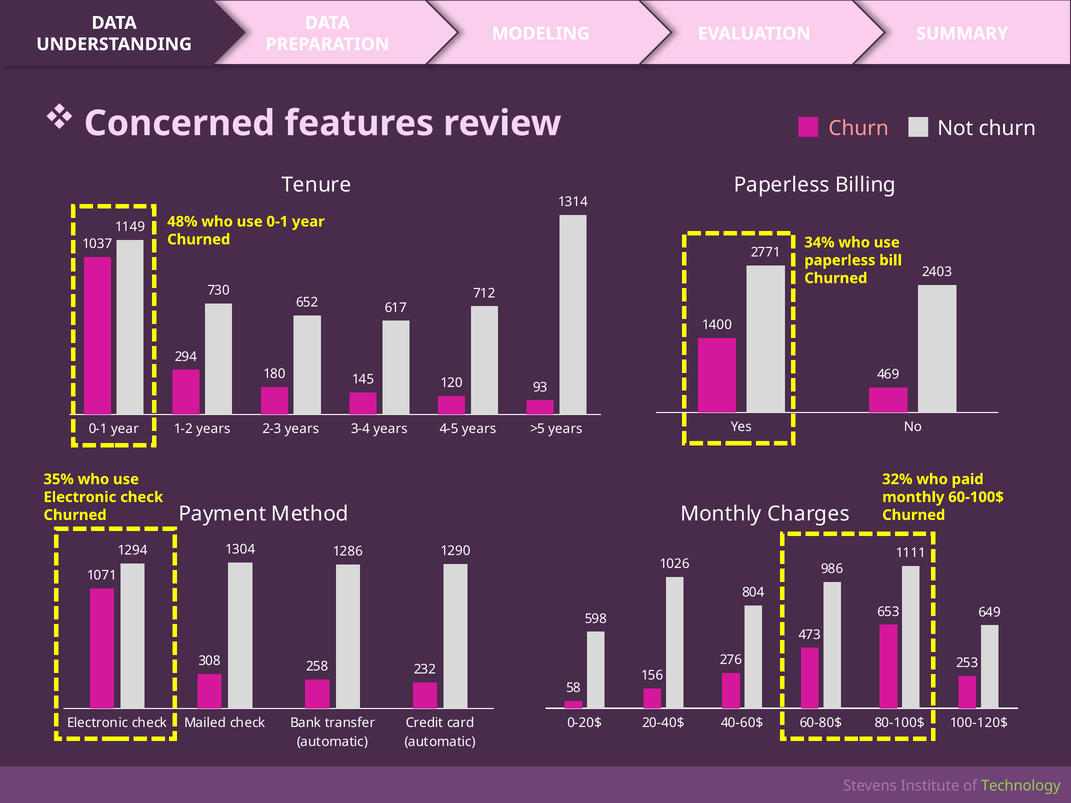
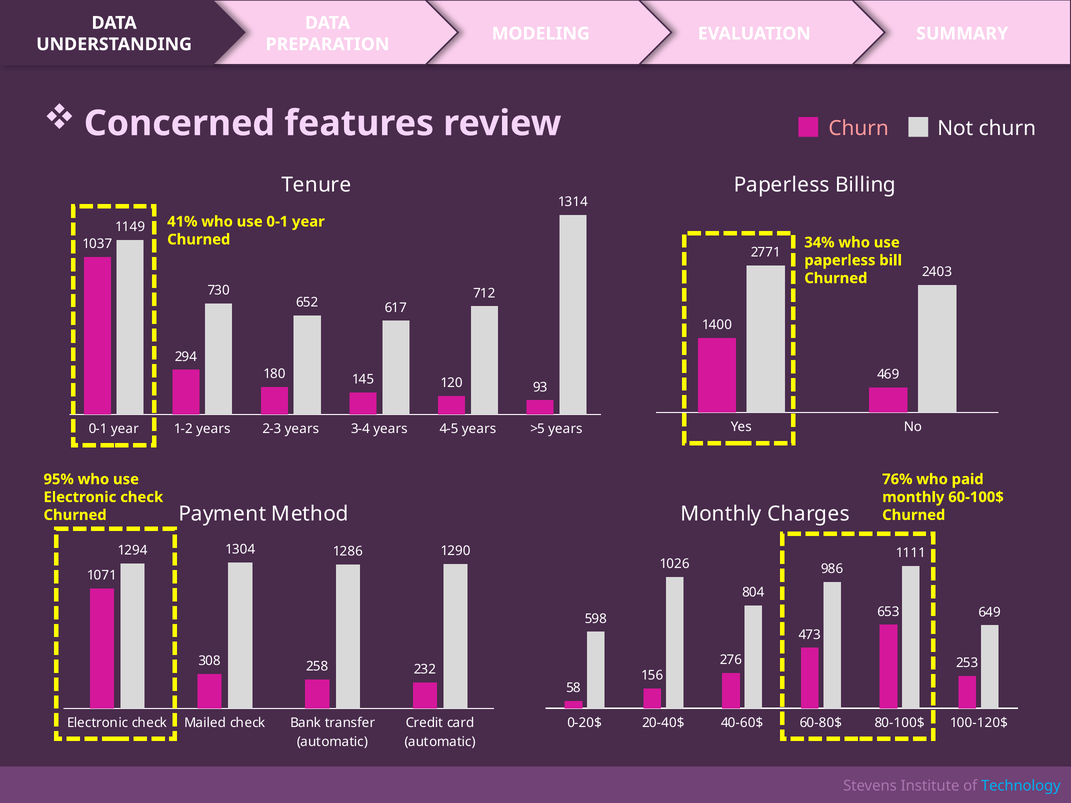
48%: 48% -> 41% (182, 222)
35%: 35% -> 95% (59, 479)
32%: 32% -> 76% (897, 479)
Technology colour: light green -> light blue (1021, 786)
